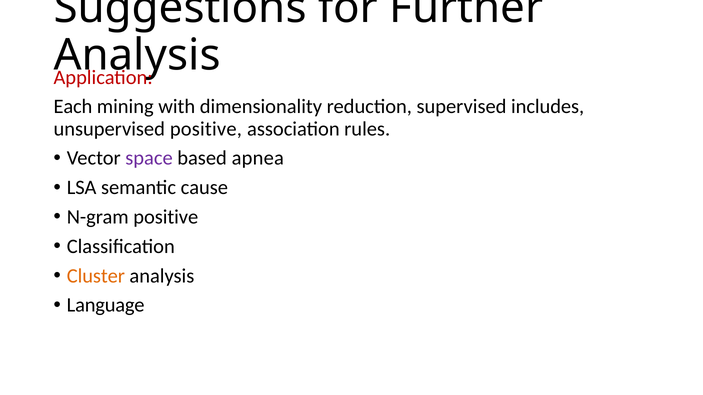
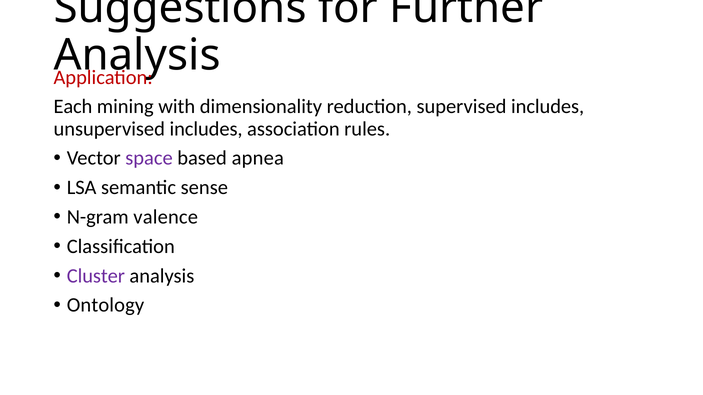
unsupervised positive: positive -> includes (206, 129)
cause: cause -> sense (204, 188)
N-gram positive: positive -> valence (166, 217)
Cluster colour: orange -> purple (96, 276)
Language: Language -> Ontology (105, 305)
